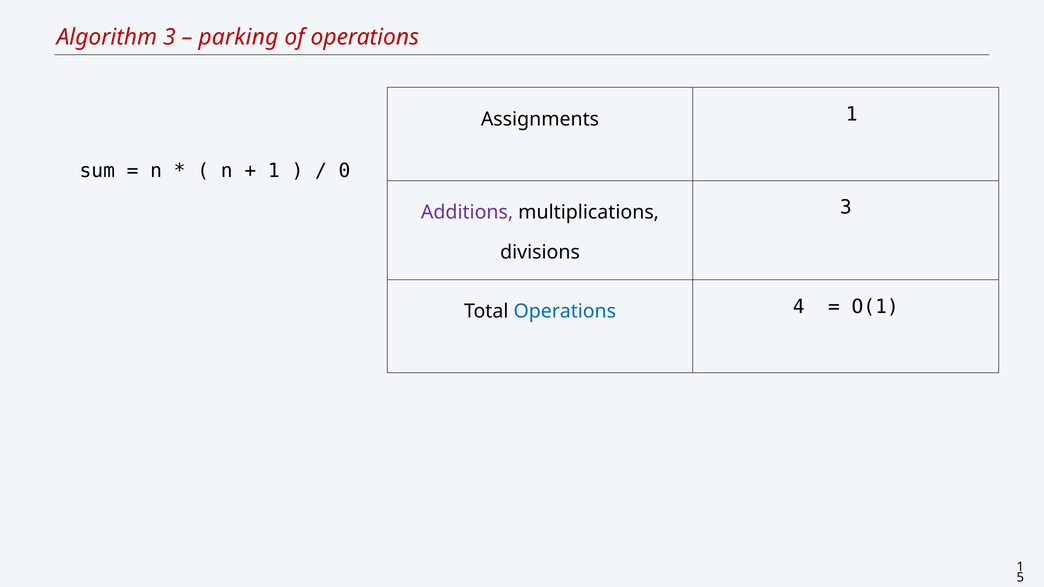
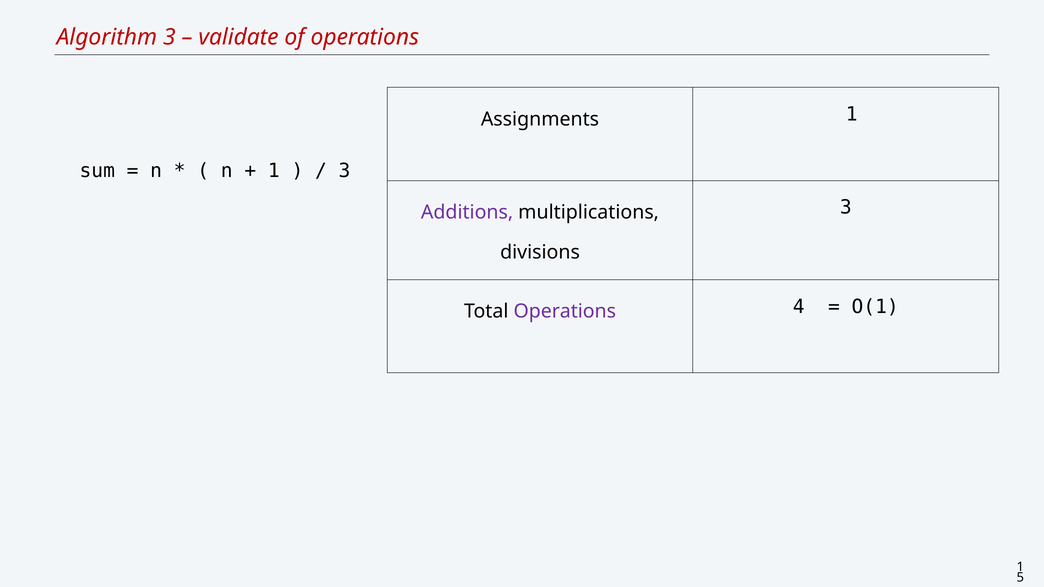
parking: parking -> validate (239, 37)
0: 0 -> 3 (344, 171)
Operations colour: blue -> purple (565, 312)
